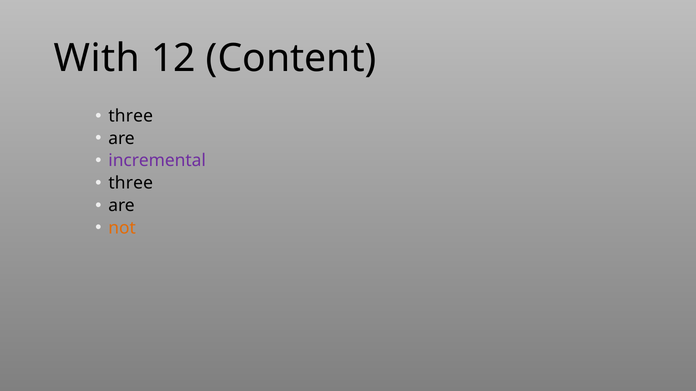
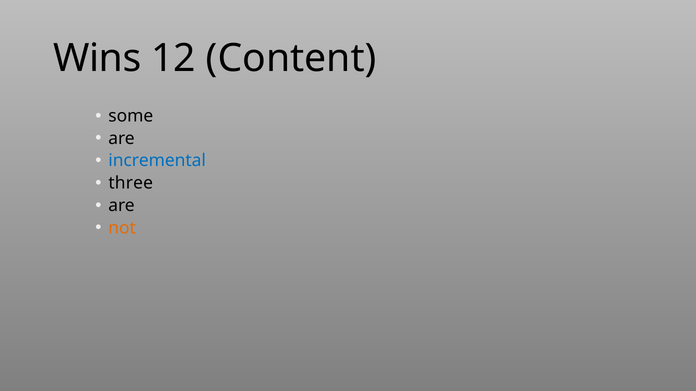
With: With -> Wins (97, 58)
three: three -> some (131, 116)
incremental colour: purple -> blue (157, 161)
